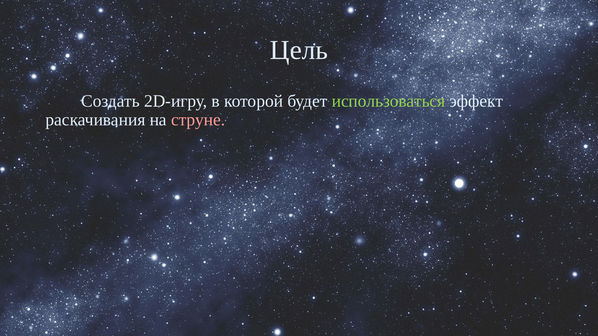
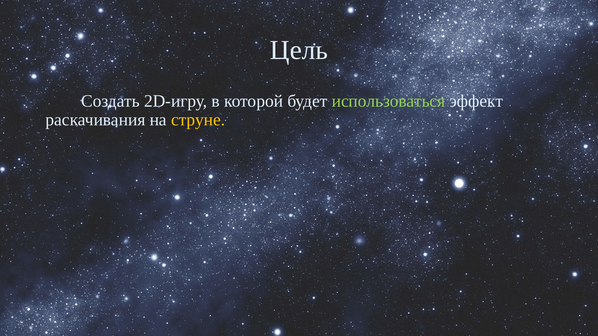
струне colour: pink -> yellow (198, 120)
